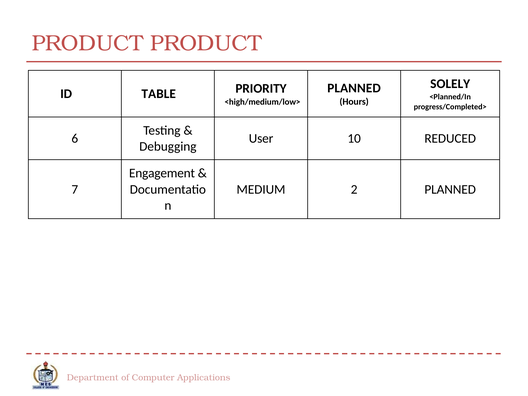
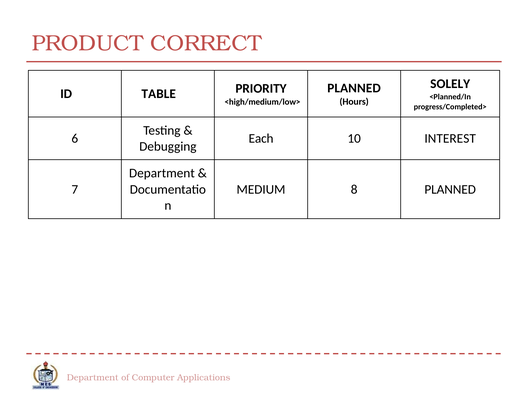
PRODUCT PRODUCT: PRODUCT -> CORRECT (206, 43)
User: User -> Each (261, 139)
REDUCED: REDUCED -> INTEREST (450, 139)
Engagement: Engagement -> Department (162, 173)
2: 2 -> 8 (354, 189)
